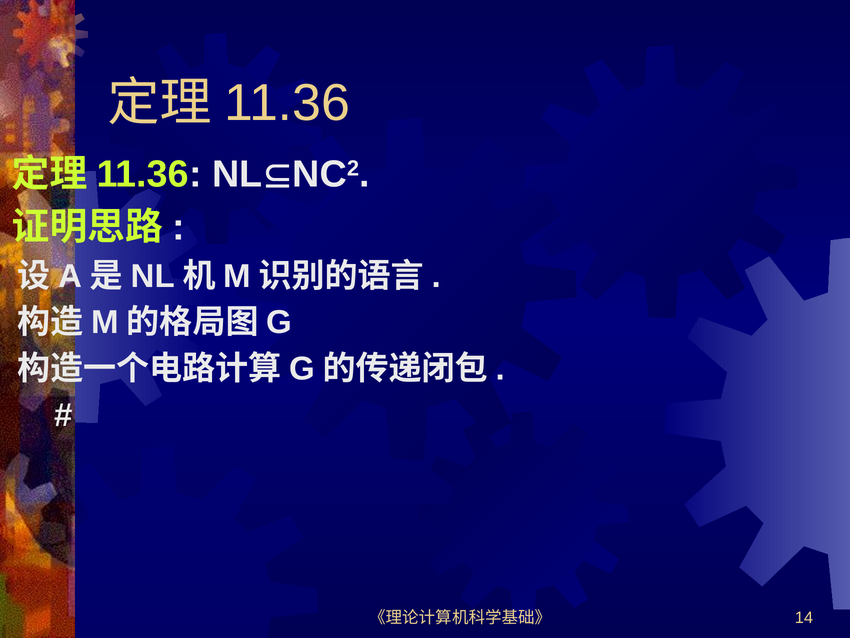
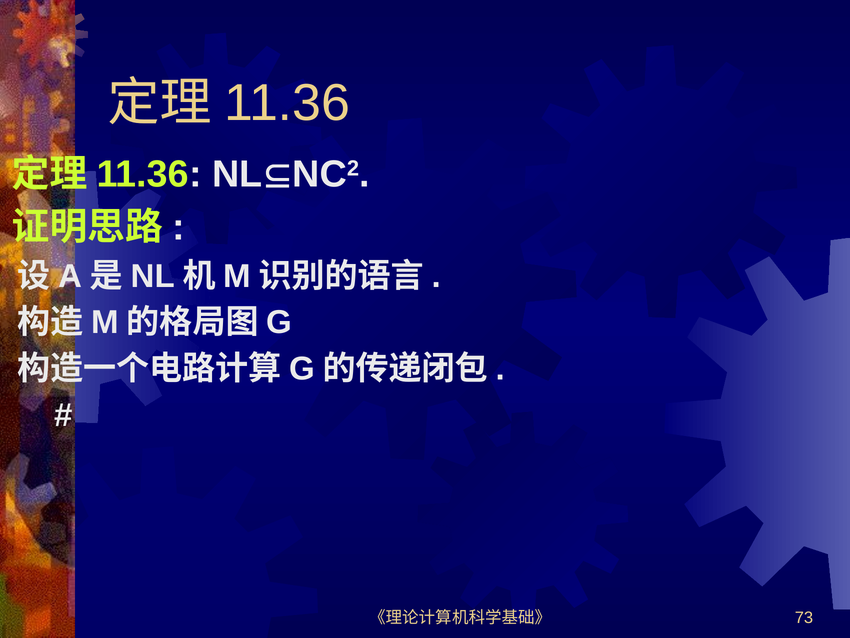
14: 14 -> 73 (804, 617)
